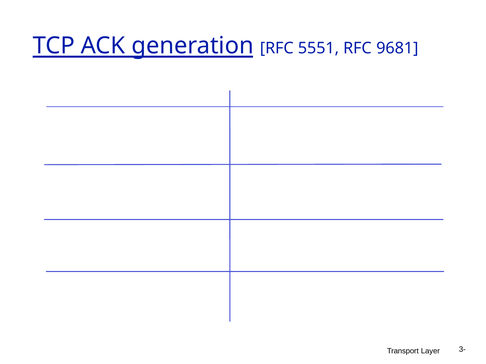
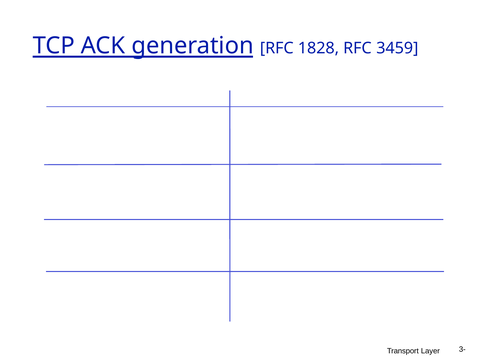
5551: 5551 -> 1828 (318, 48)
9681: 9681 -> 3459 (397, 48)
